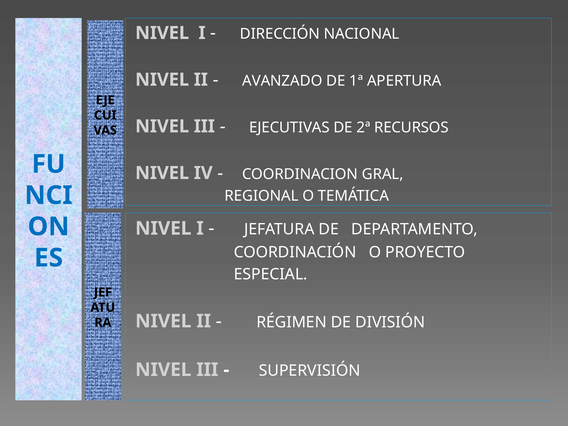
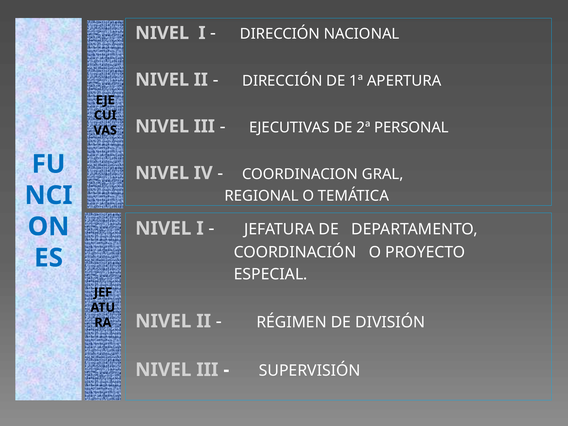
AVANZADO: AVANZADO -> DIRECCIÓN (282, 81)
RECURSOS: RECURSOS -> PERSONAL (411, 127)
